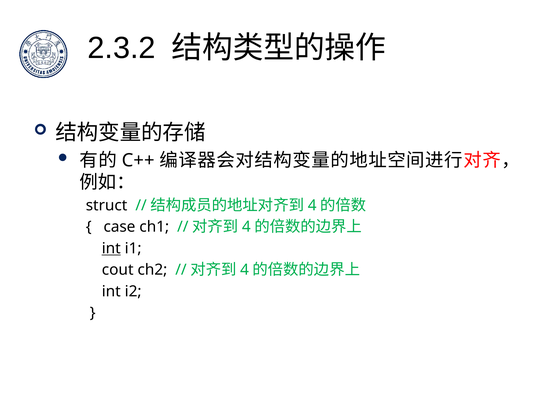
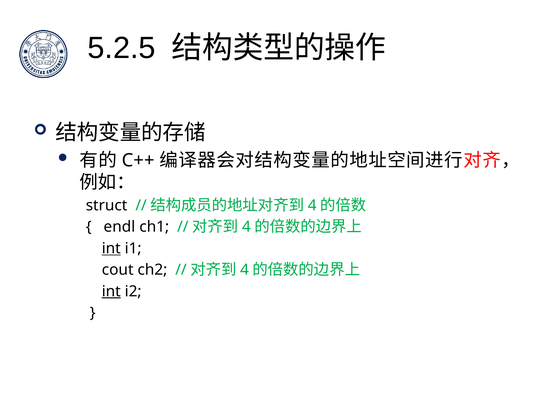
2.3.2: 2.3.2 -> 5.2.5 (122, 48)
case: case -> endl (119, 227)
int underline: none -> present (111, 291)
